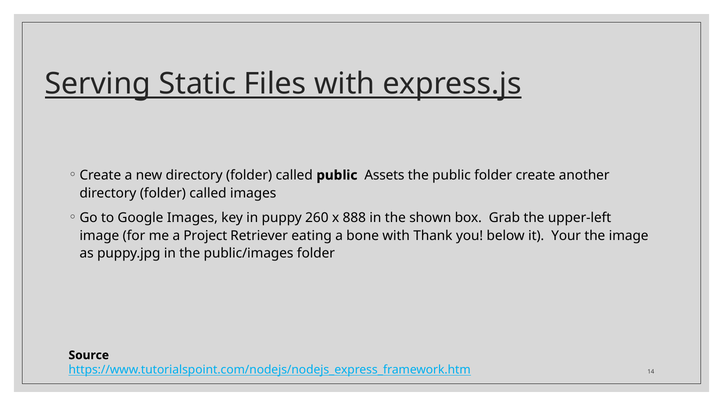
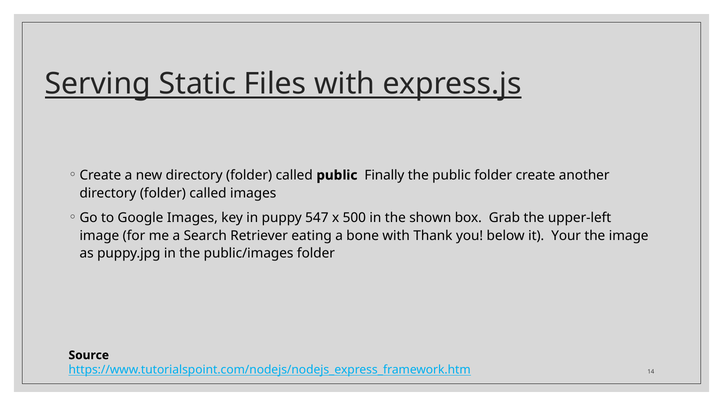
Assets: Assets -> Finally (384, 176)
260: 260 -> 547 (317, 218)
888: 888 -> 500 (354, 218)
Project: Project -> Search (205, 236)
